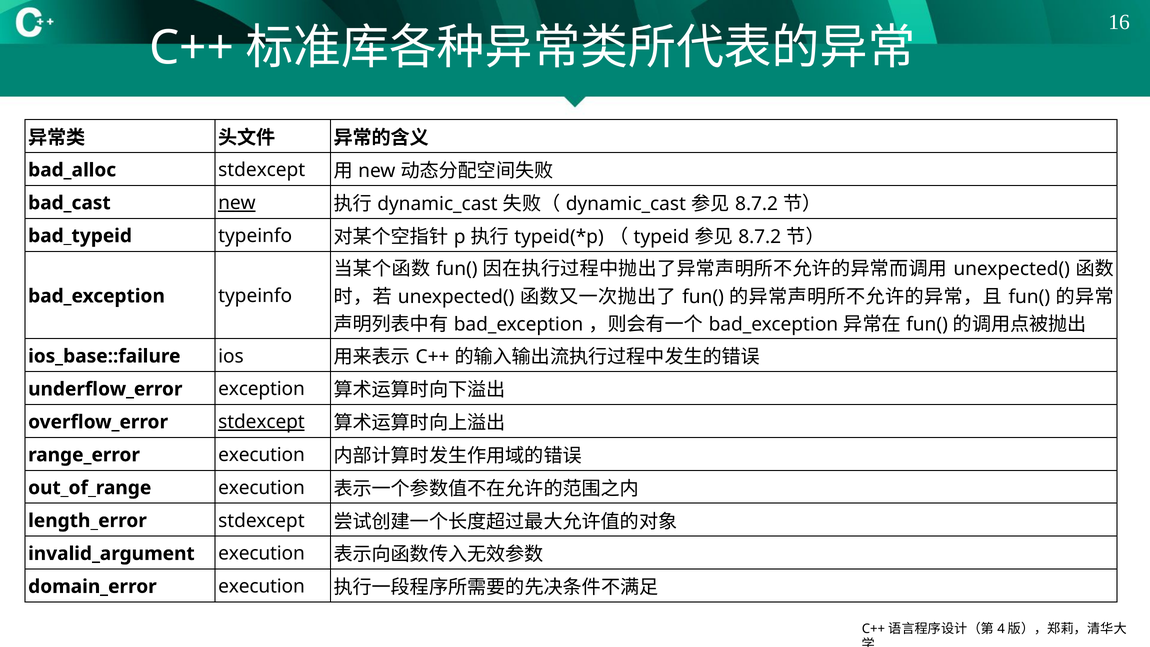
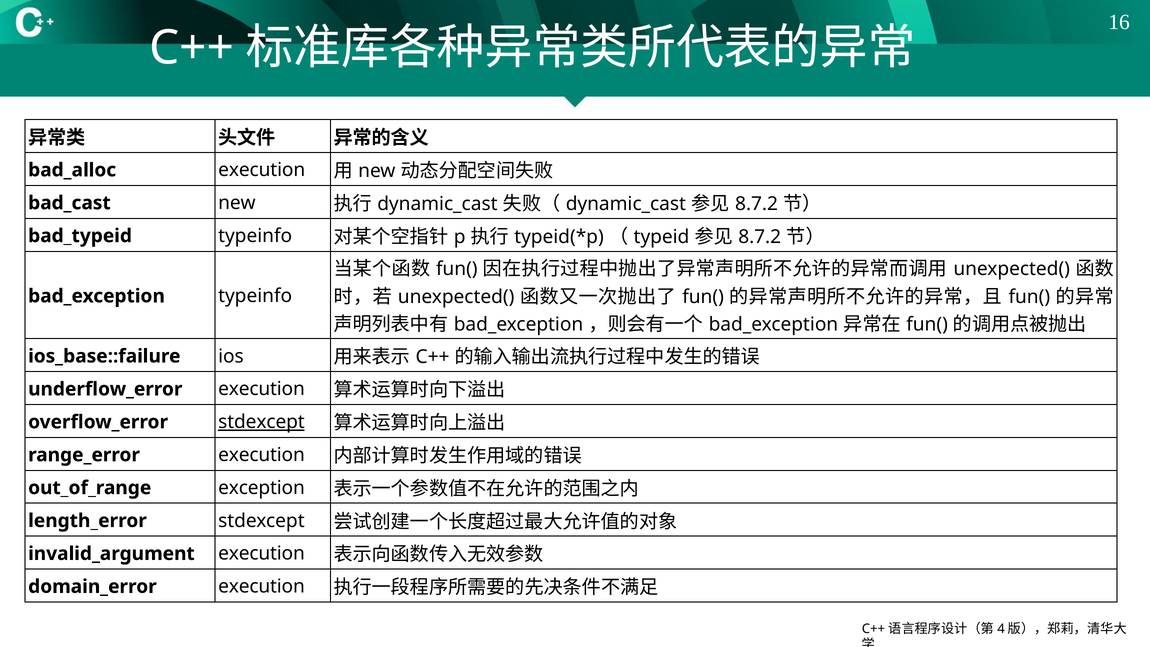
stdexcept: stdexcept -> execution (262, 170)
new underline: present -> none (237, 203)
exception: exception -> execution (262, 389)
execution: execution -> exception (262, 488)
